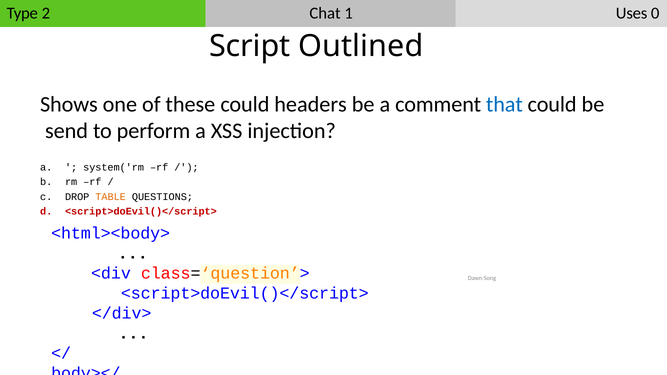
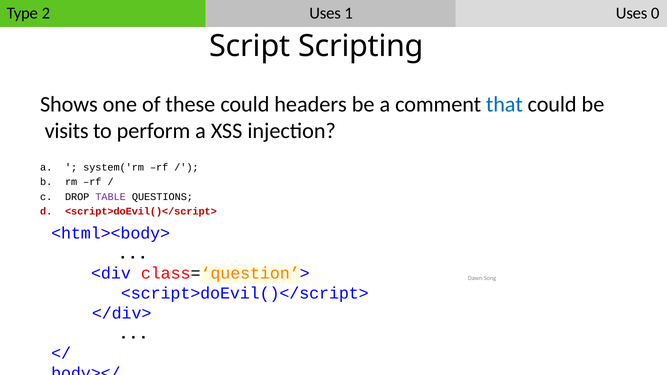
2 Chat: Chat -> Uses (325, 13)
Outlined: Outlined -> Scripting (361, 46)
send: send -> visits (67, 131)
TABLE colour: orange -> purple (111, 197)
